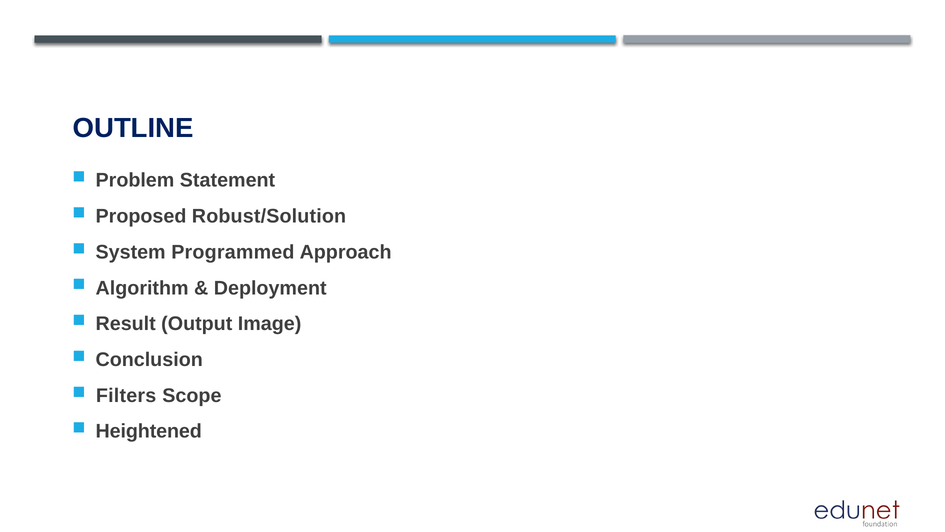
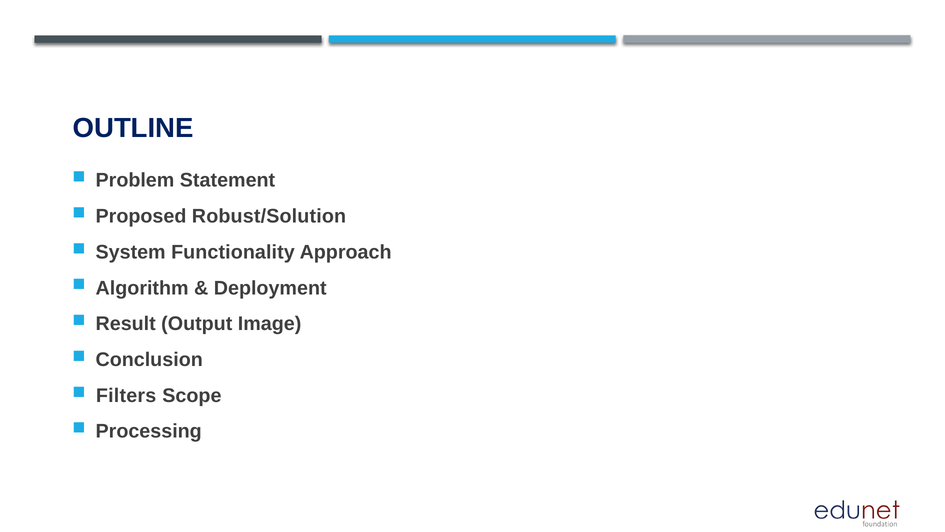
Programmed: Programmed -> Functionality (233, 252)
Heightened: Heightened -> Processing (149, 431)
